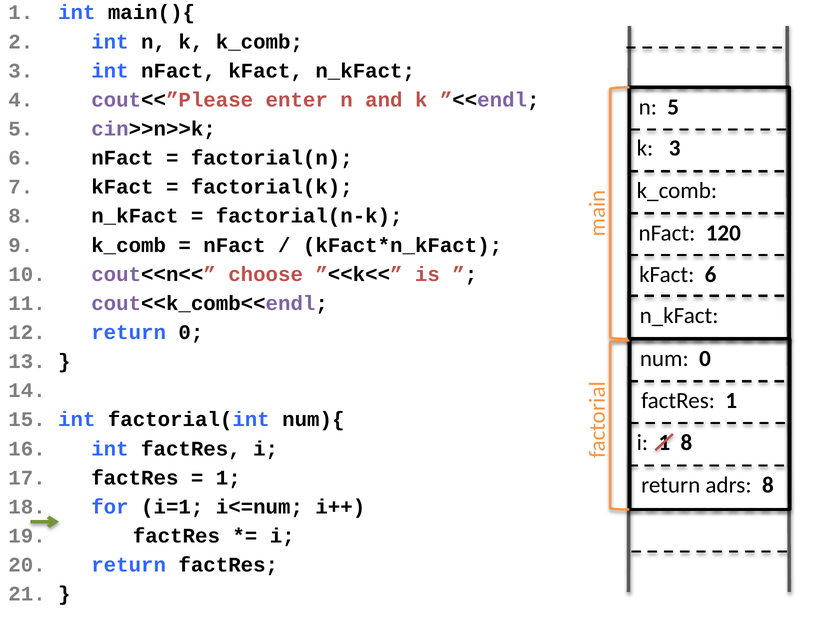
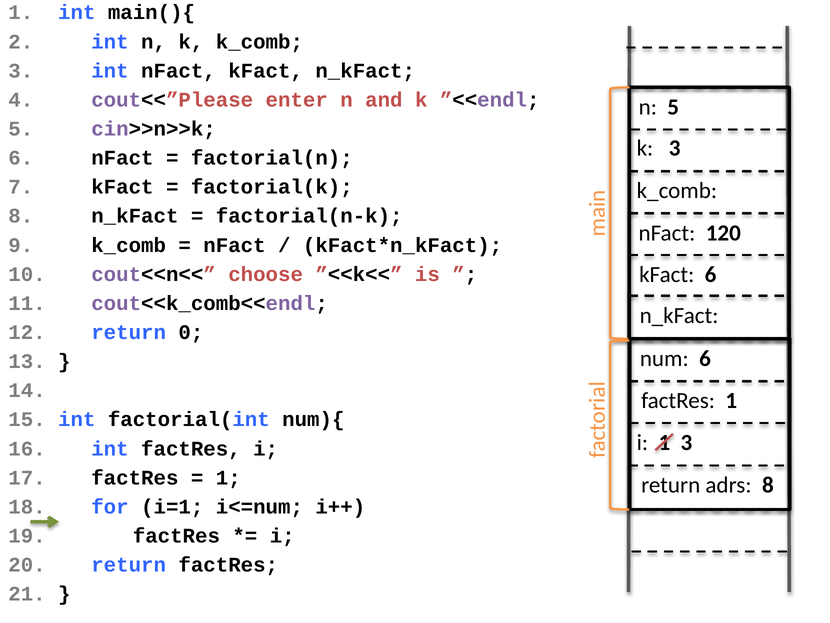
num 0: 0 -> 6 (705, 358)
8: 8 -> 3 (686, 442)
